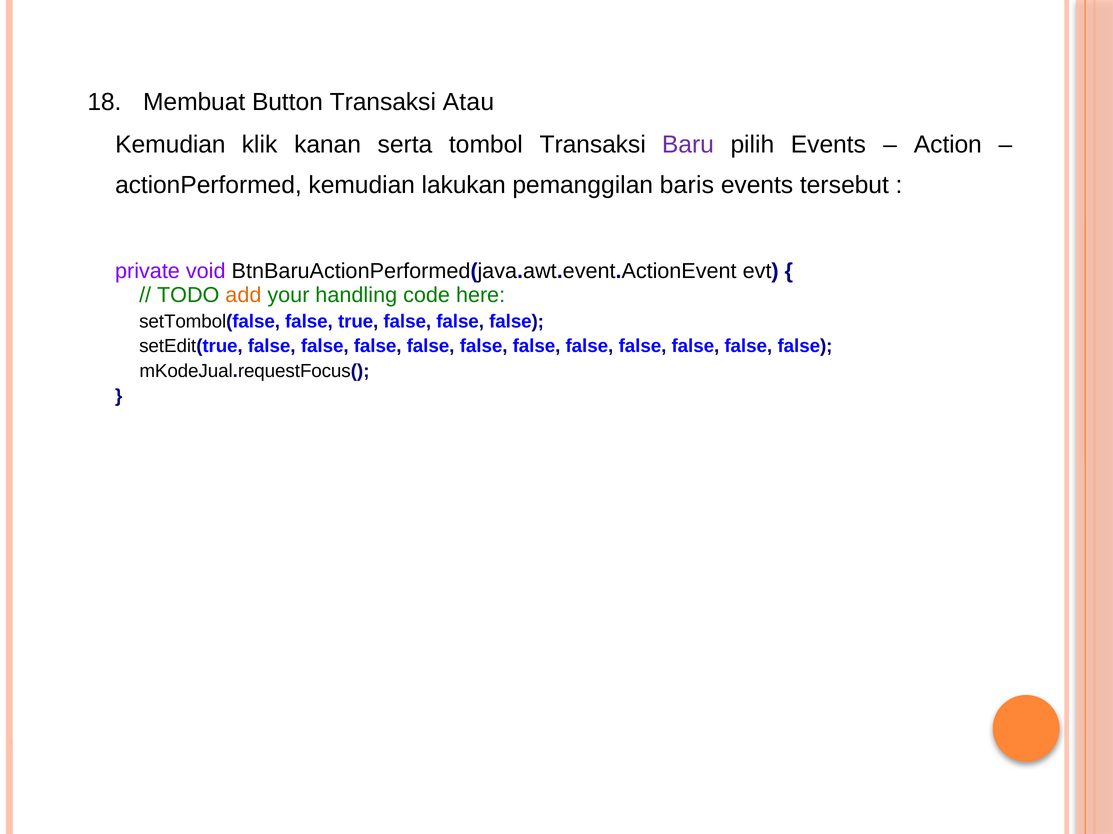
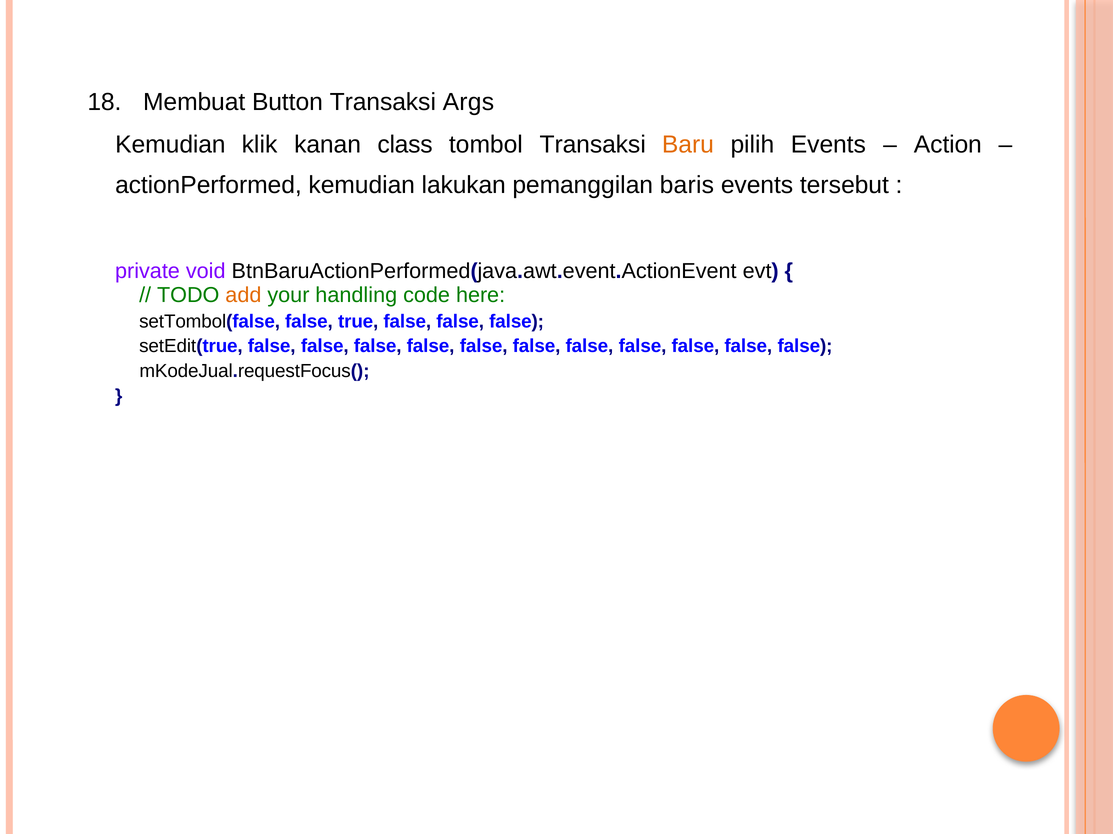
Atau: Atau -> Args (468, 102)
serta: serta -> class (405, 145)
Baru colour: purple -> orange (688, 145)
